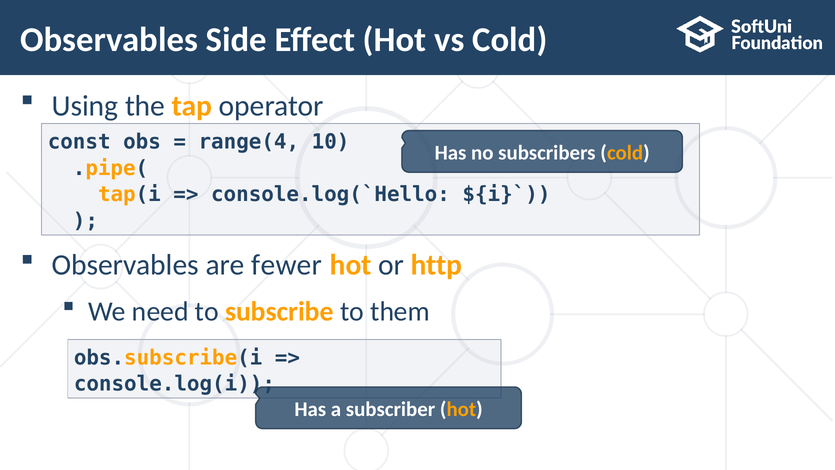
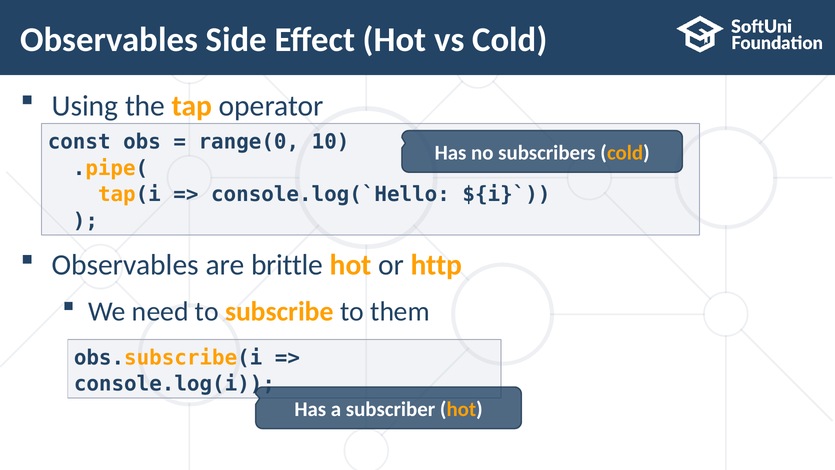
range(4: range(4 -> range(0 (249, 142)
fewer: fewer -> brittle (287, 265)
